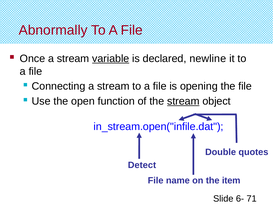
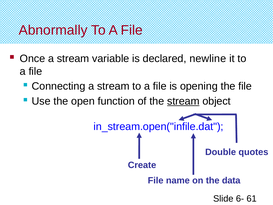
variable underline: present -> none (111, 59)
Detect: Detect -> Create (142, 165)
item: item -> data (231, 180)
71: 71 -> 61 (252, 199)
